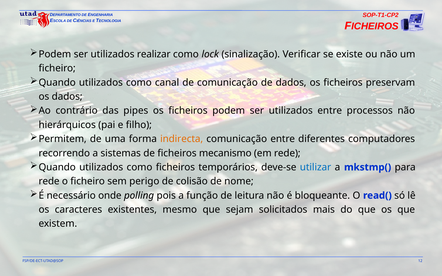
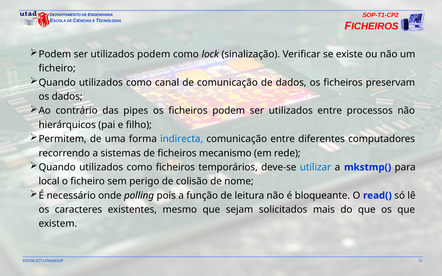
utilizados realizar: realizar -> podem (154, 54)
indirecta colour: orange -> blue (182, 139)
rede: rede -> local (49, 182)
